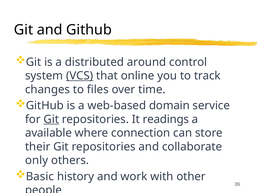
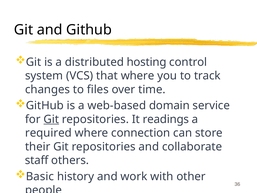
around: around -> hosting (147, 62)
VCS underline: present -> none (80, 76)
that online: online -> where (138, 76)
available: available -> required (48, 133)
only: only -> staff (37, 160)
